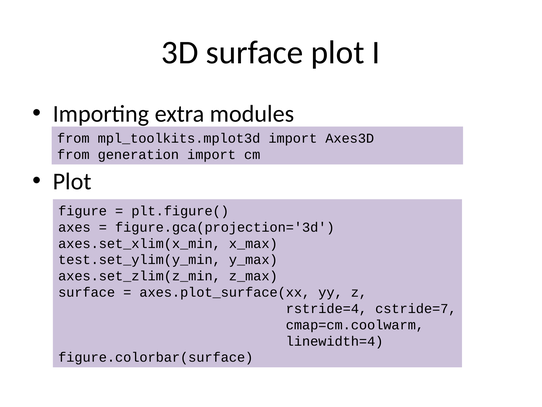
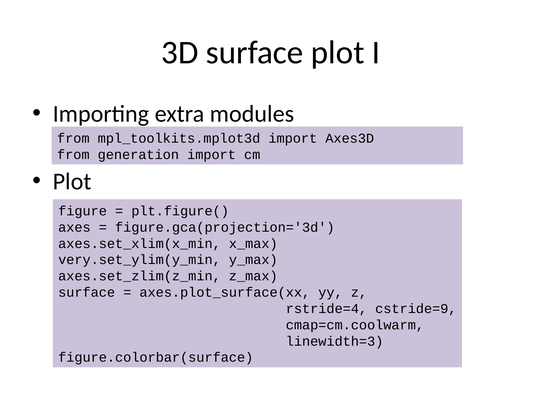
test.set_ylim(y_min: test.set_ylim(y_min -> very.set_ylim(y_min (139, 259)
cstride=7: cstride=7 -> cstride=9 (416, 308)
linewidth=4: linewidth=4 -> linewidth=3 (335, 341)
